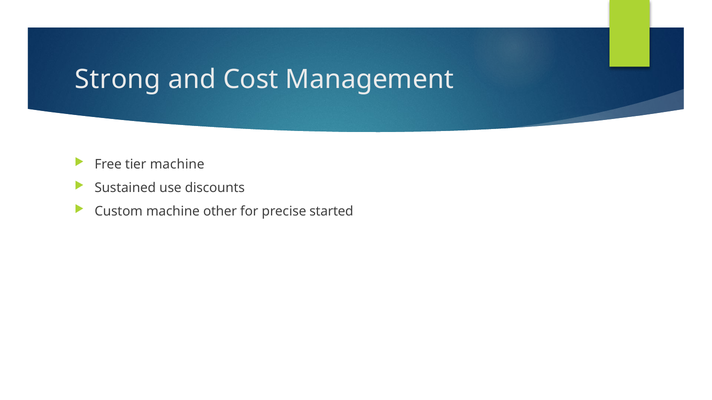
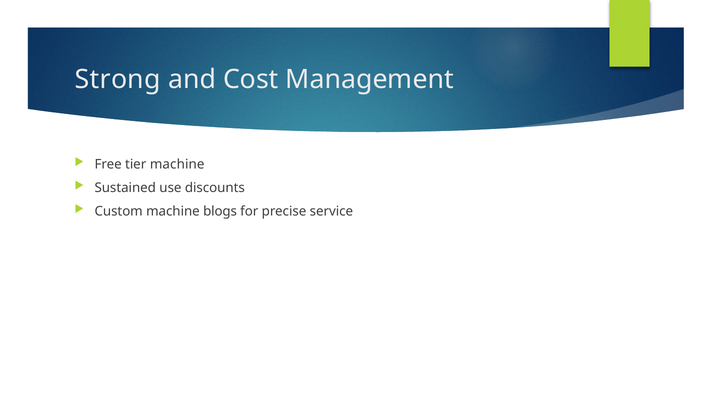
other: other -> blogs (220, 211)
started: started -> service (331, 211)
